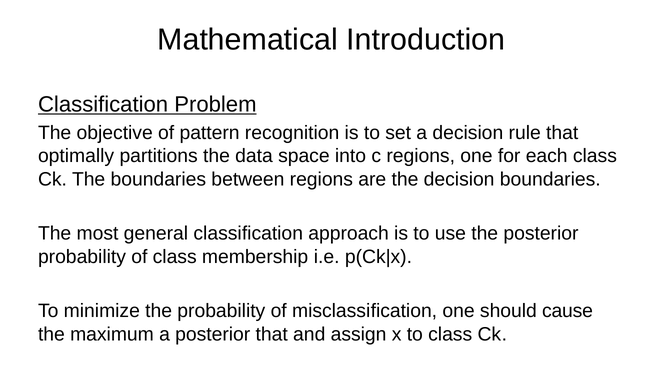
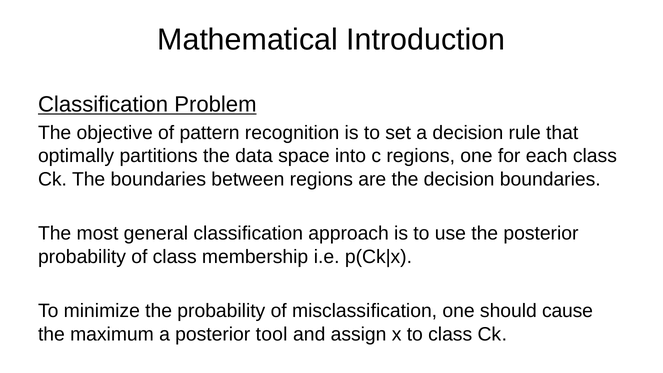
posterior that: that -> tool (272, 334)
